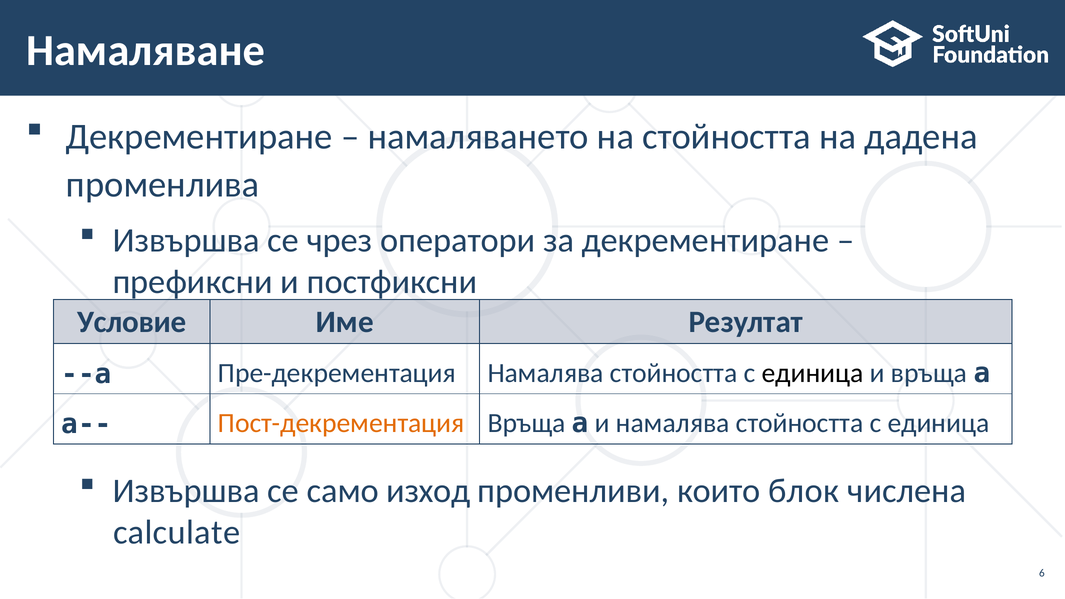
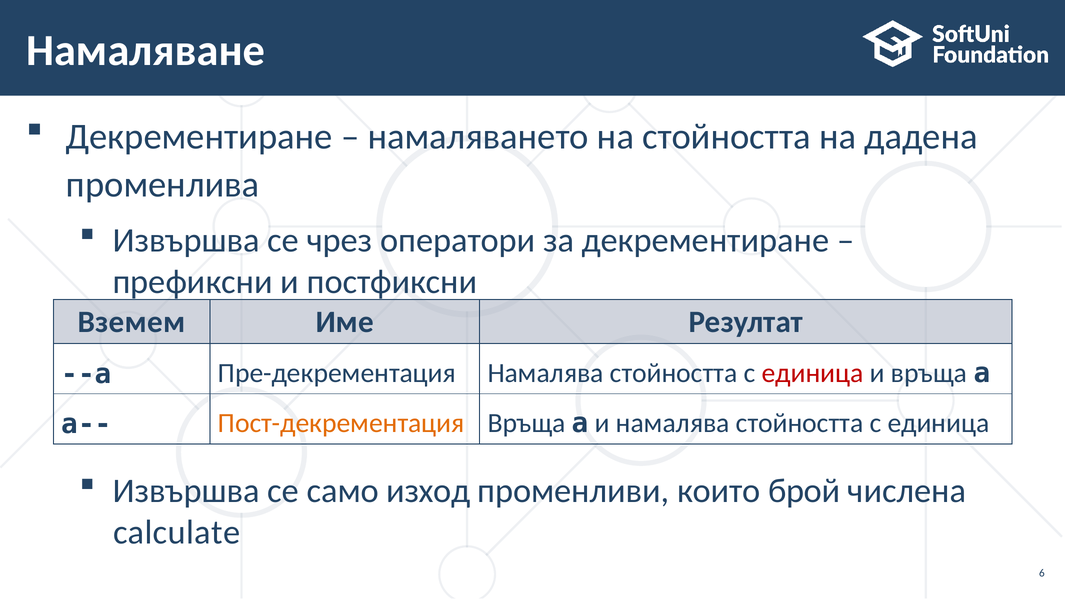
Условие: Условие -> Вземем (132, 322)
единица colour: black -> red (813, 373)
блок: блок -> брой (804, 491)
